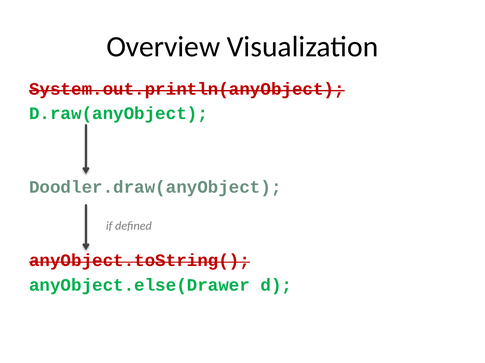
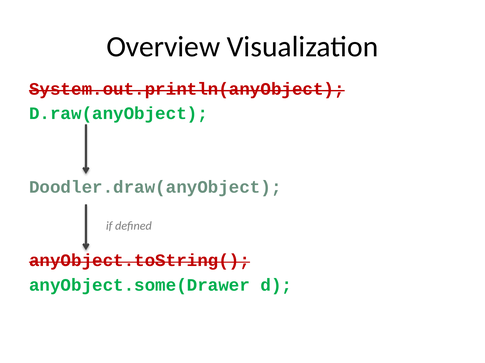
anyObject.else(Drawer: anyObject.else(Drawer -> anyObject.some(Drawer (140, 286)
